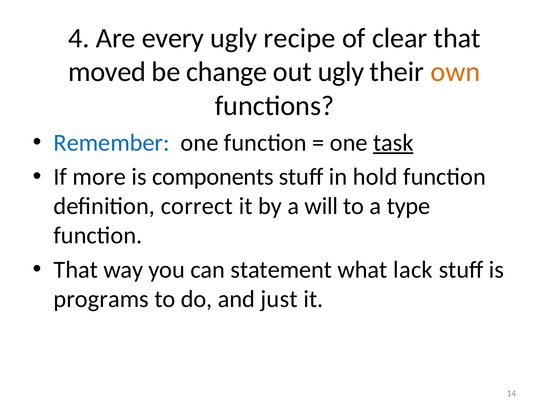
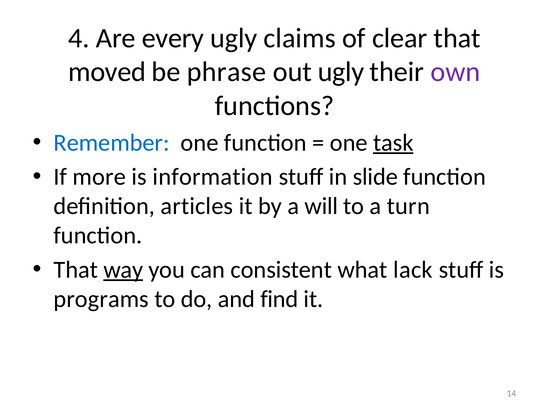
recipe: recipe -> claims (300, 38)
change: change -> phrase (226, 72)
own colour: orange -> purple (455, 72)
components: components -> information (213, 177)
hold: hold -> slide (375, 177)
correct: correct -> articles (197, 206)
type: type -> turn (408, 206)
way underline: none -> present (123, 270)
statement: statement -> consistent (281, 270)
just: just -> find (279, 299)
